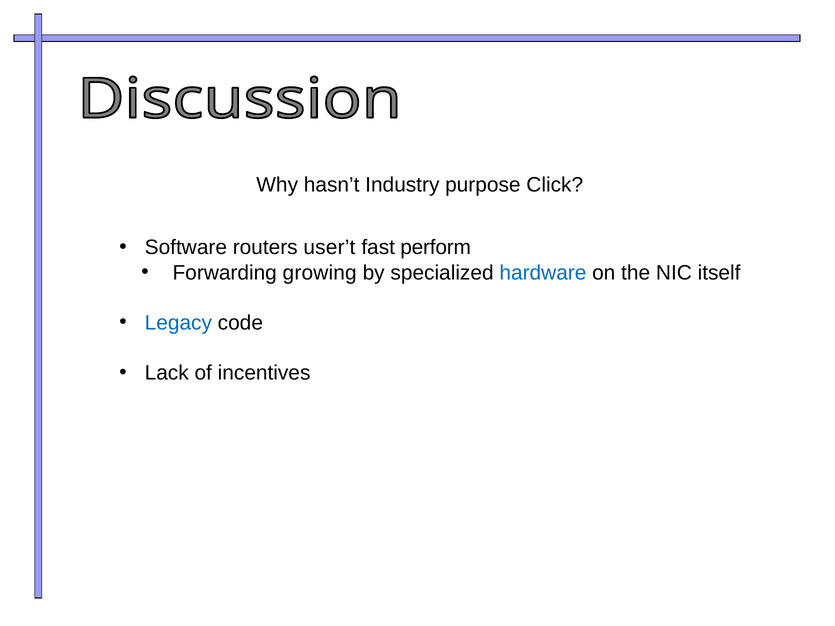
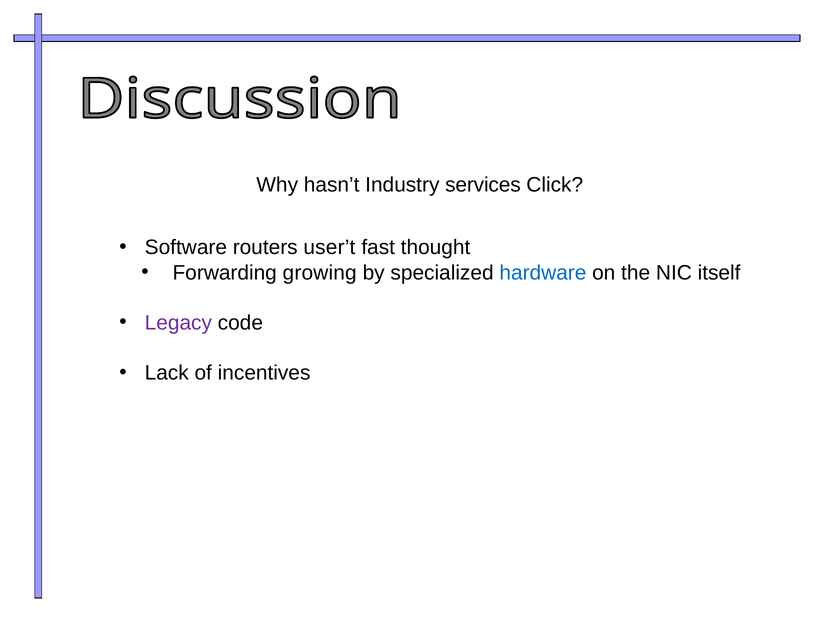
purpose: purpose -> services (483, 185)
perform: perform -> thought (436, 248)
Legacy colour: blue -> purple (178, 323)
